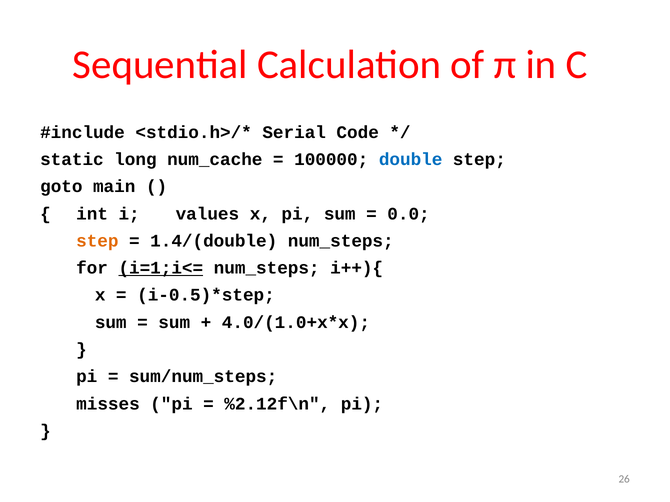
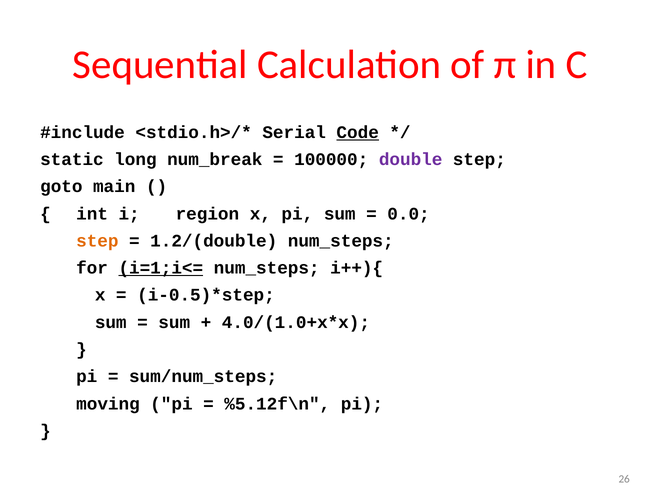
Code underline: none -> present (358, 132)
num_cache: num_cache -> num_break (215, 160)
double colour: blue -> purple (411, 160)
values: values -> region (207, 214)
1.4/(double: 1.4/(double -> 1.2/(double (214, 241)
misses: misses -> moving (108, 404)
%2.12f\n: %2.12f\n -> %5.12f\n (277, 404)
